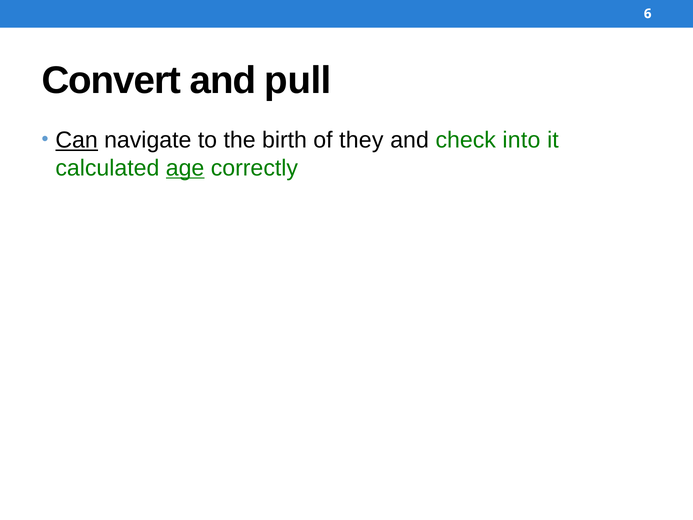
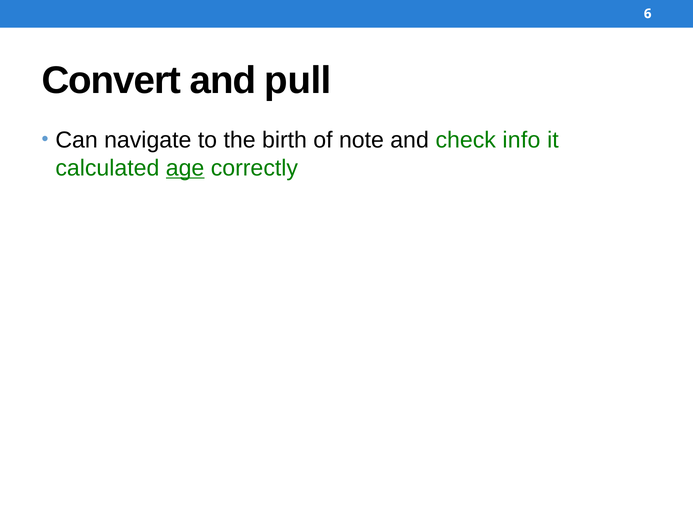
Can underline: present -> none (77, 140)
they: they -> note (361, 140)
into: into -> info (521, 140)
